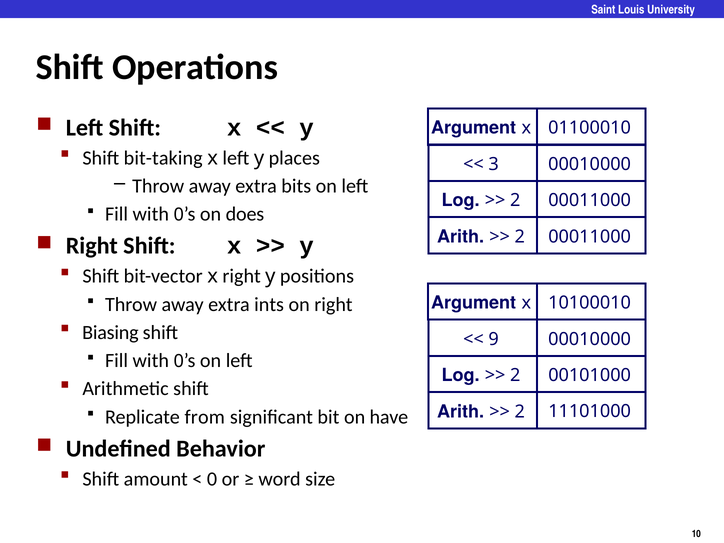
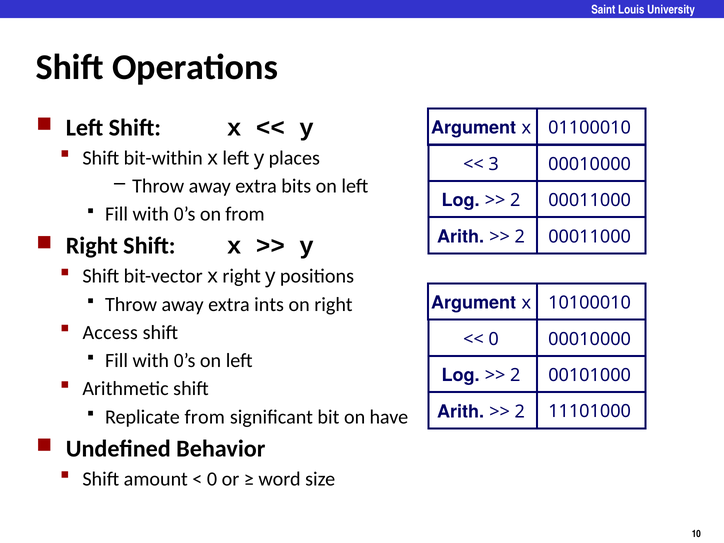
bit-taking: bit-taking -> bit-within (163, 158)
on does: does -> from (245, 214)
Biasing: Biasing -> Access (110, 333)
9: 9 -> 0 (494, 339)
